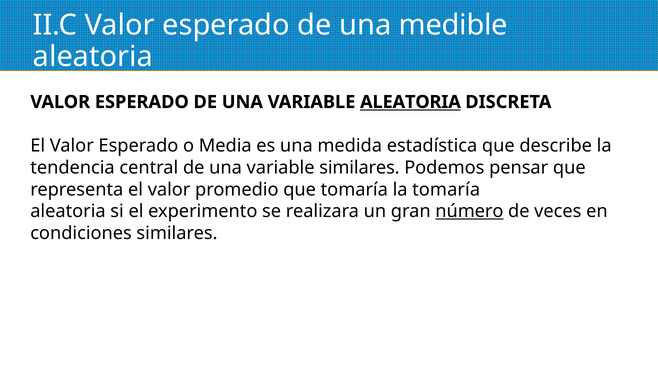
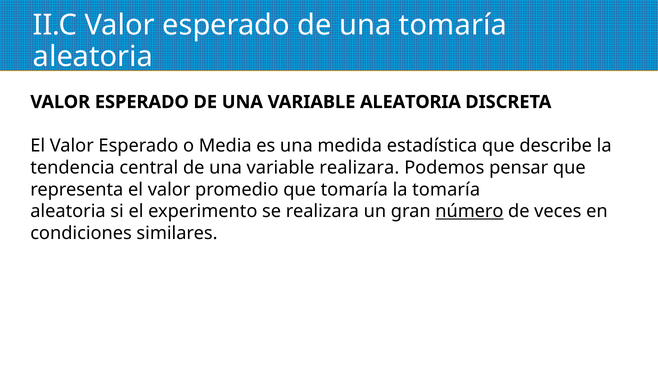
una medible: medible -> tomaría (453, 25)
ALEATORIA underline: present -> none (410, 102)
variable similares: similares -> realizara (359, 168)
